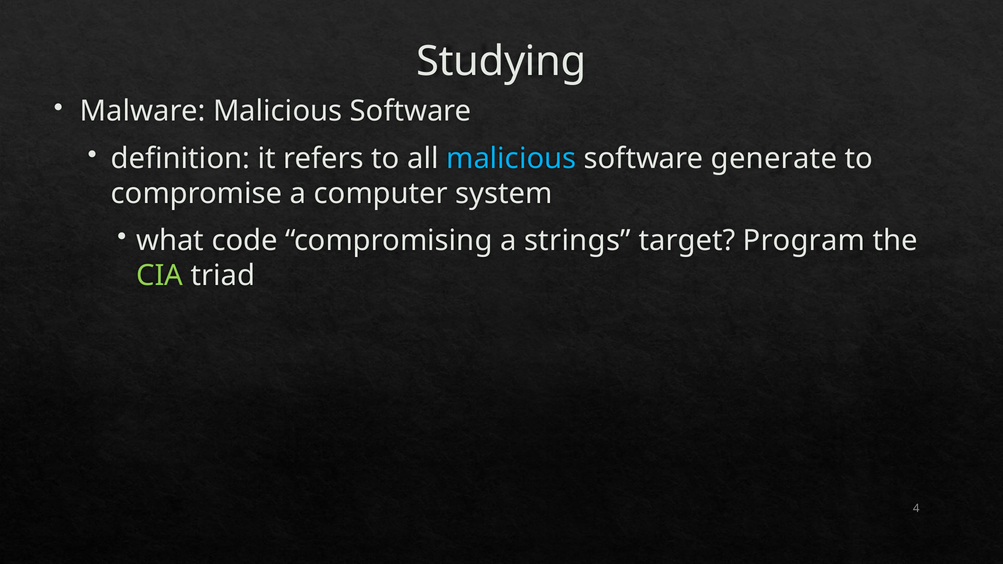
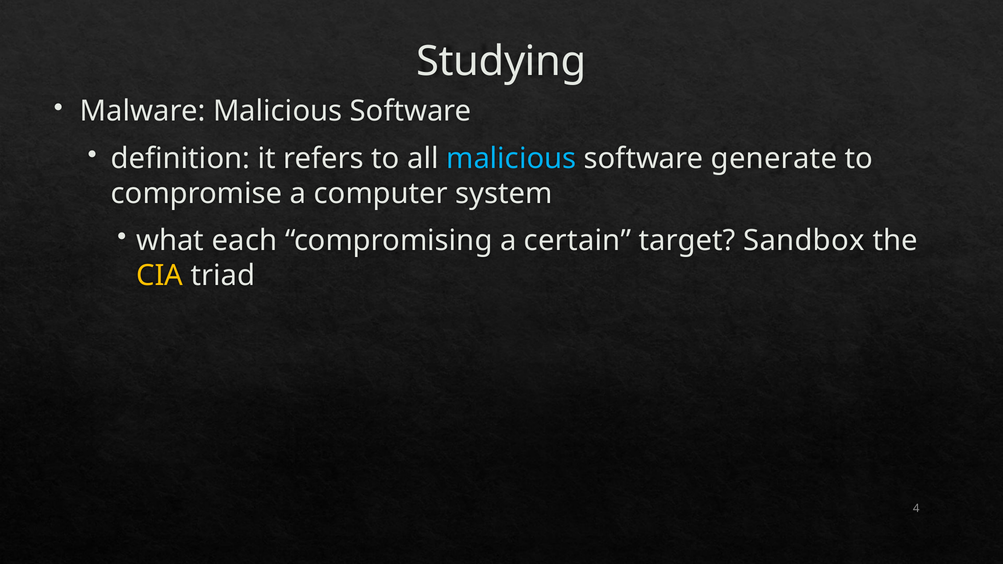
code: code -> each (245, 241)
strings: strings -> certain (578, 241)
Program: Program -> Sandbox (804, 241)
CIA colour: light green -> yellow (160, 276)
